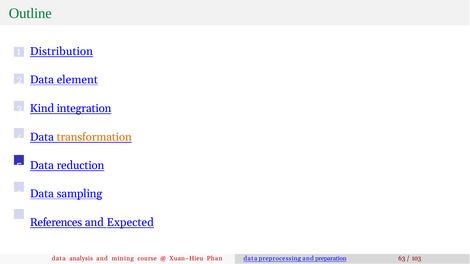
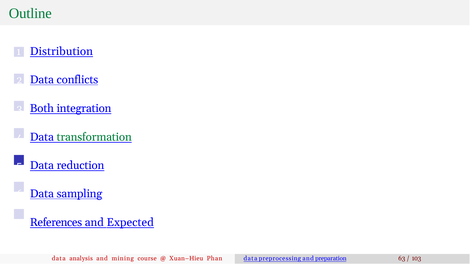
element: element -> conflicts (77, 80)
Kind: Kind -> Both (42, 109)
transformation colour: orange -> green (94, 137)
